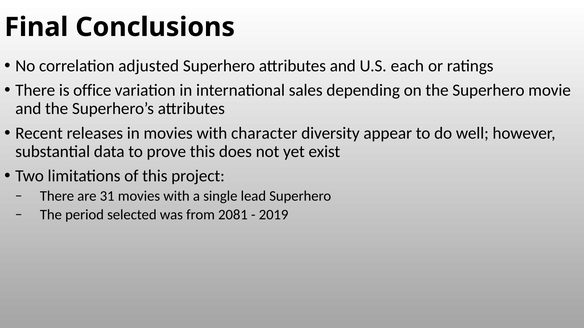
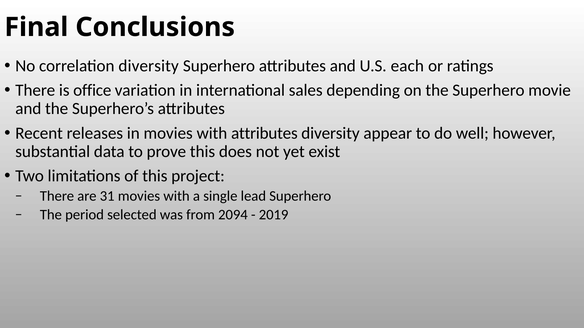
correlation adjusted: adjusted -> diversity (149, 66)
with character: character -> attributes (264, 133)
2081: 2081 -> 2094 (233, 215)
